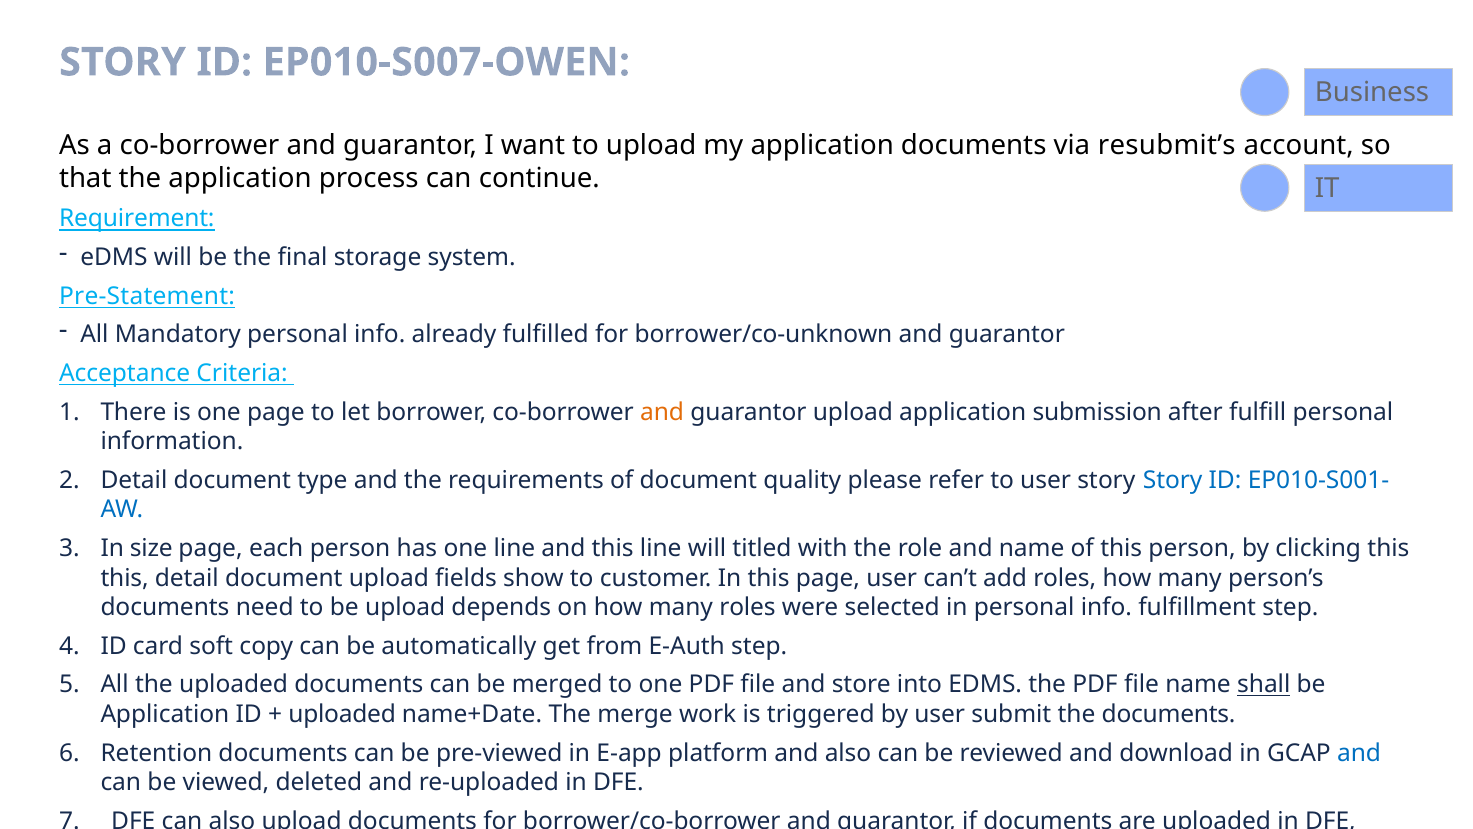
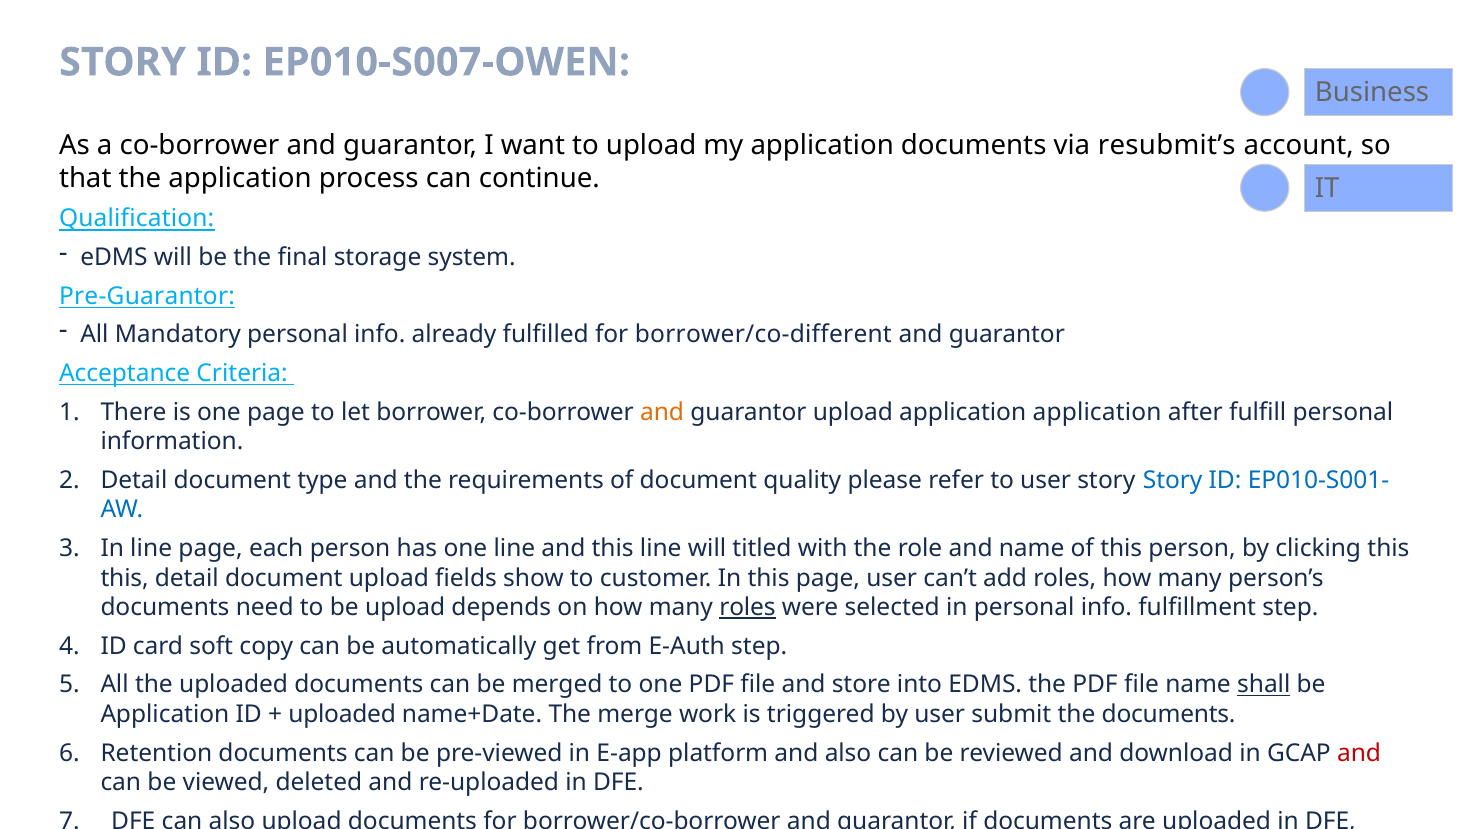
Requirement: Requirement -> Qualification (137, 219)
Pre-Statement: Pre-Statement -> Pre-Guarantor (147, 296)
borrower/co-unknown: borrower/co-unknown -> borrower/co-different (763, 335)
application submission: submission -> application (1097, 412)
In size: size -> line (151, 548)
roles underline: none -> present (747, 607)
and colour: blue -> red (1359, 753)
